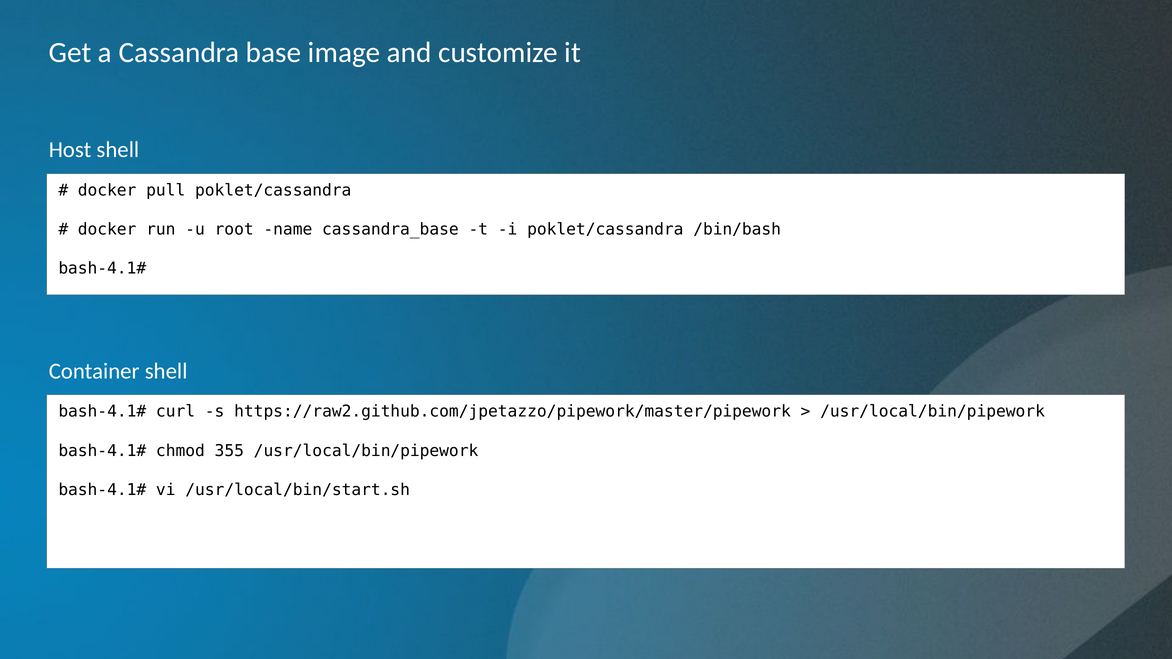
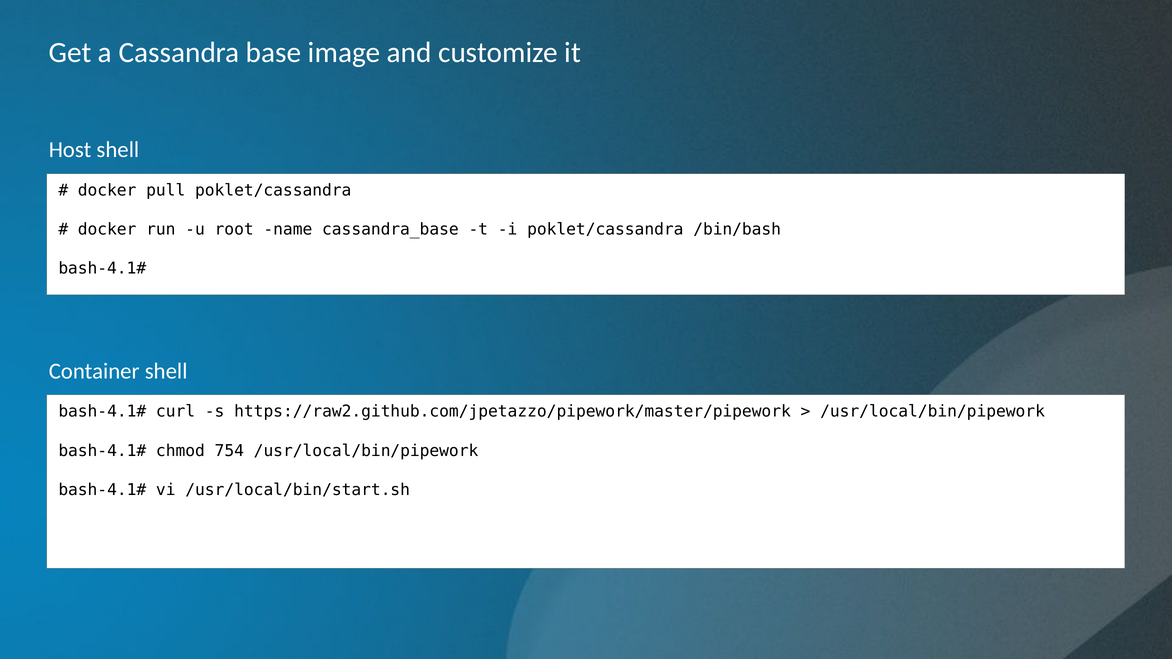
355: 355 -> 754 (229, 451)
